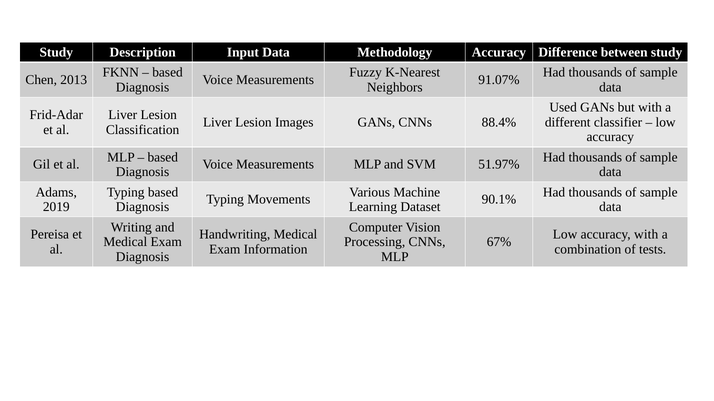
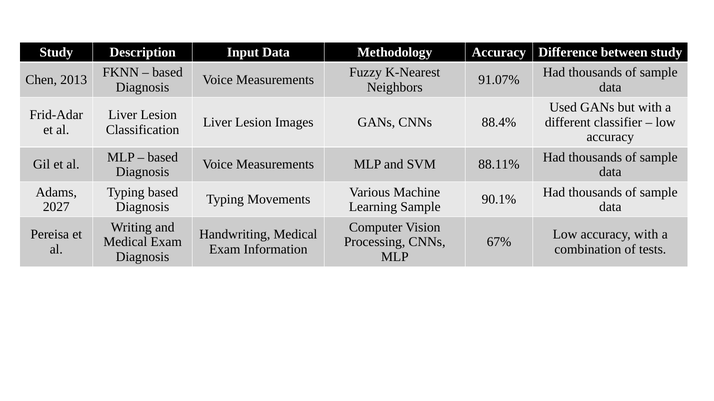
51.97%: 51.97% -> 88.11% (499, 165)
2019: 2019 -> 2027 (56, 207)
Learning Dataset: Dataset -> Sample (421, 207)
